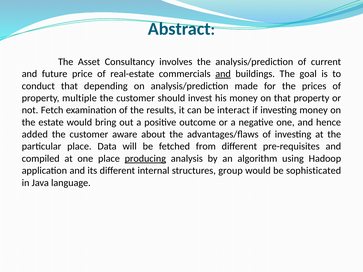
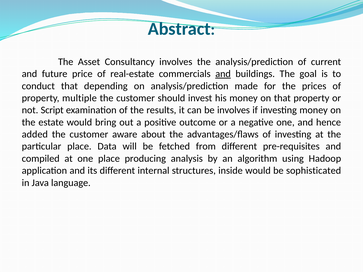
Fetch: Fetch -> Script (52, 110)
be interact: interact -> involves (234, 110)
producing underline: present -> none (145, 159)
group: group -> inside (231, 171)
